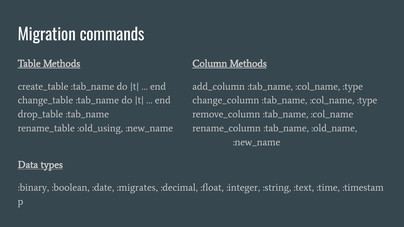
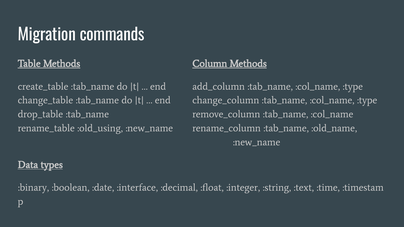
:migrates: :migrates -> :interface (137, 188)
